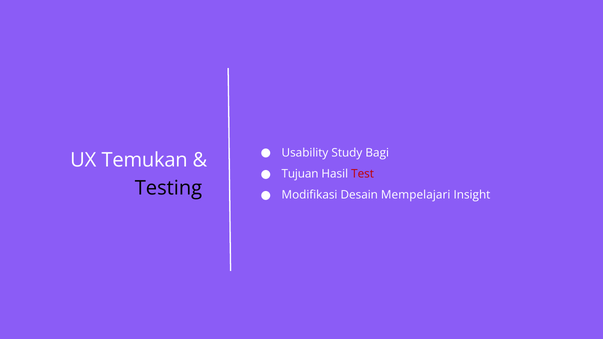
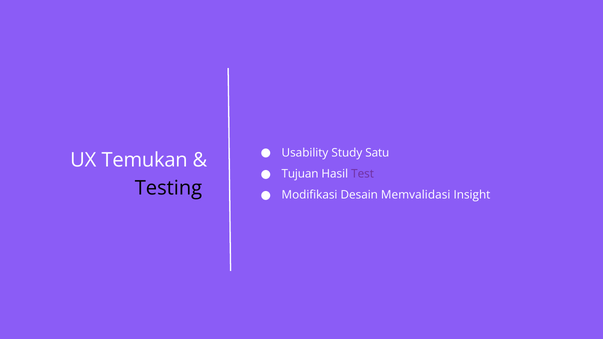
Bagi: Bagi -> Satu (377, 153)
Test colour: red -> purple (363, 174)
Mempelajari: Mempelajari -> Memvalidasi (416, 195)
